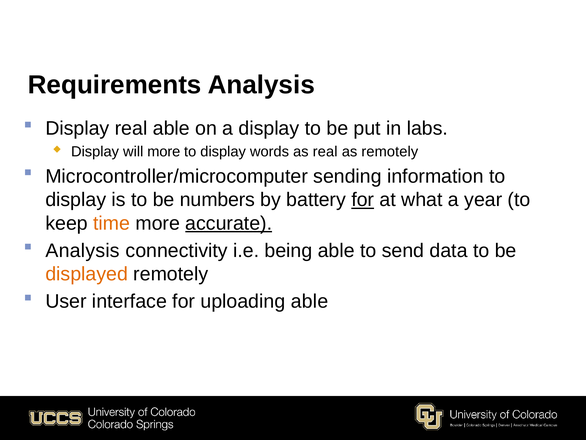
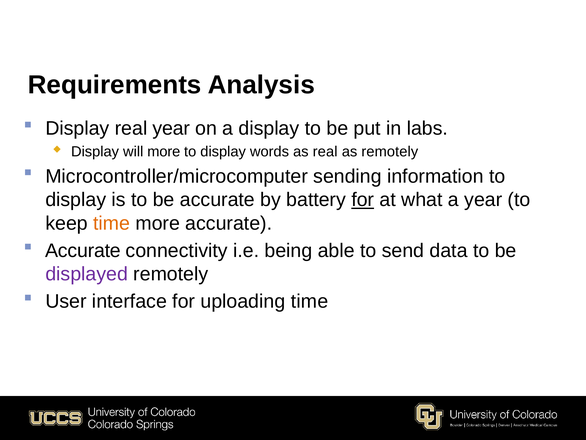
real able: able -> year (171, 128)
be numbers: numbers -> accurate (217, 200)
accurate underline: present -> none (229, 223)
Analysis: Analysis -> Accurate (83, 250)
displayed colour: orange -> purple (87, 274)
uploading able: able -> time (310, 301)
